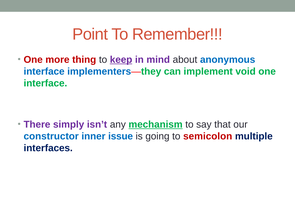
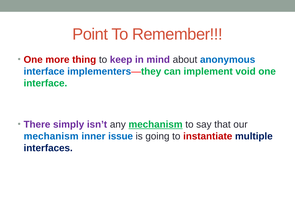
keep underline: present -> none (121, 60)
constructor: constructor -> mechanism (51, 136)
semicolon: semicolon -> instantiate (208, 136)
